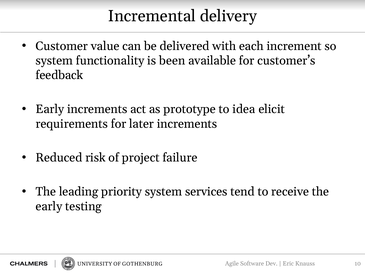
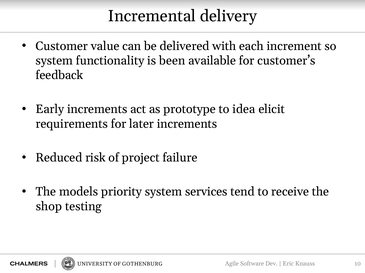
leading: leading -> models (79, 192)
early: early -> shop (49, 207)
